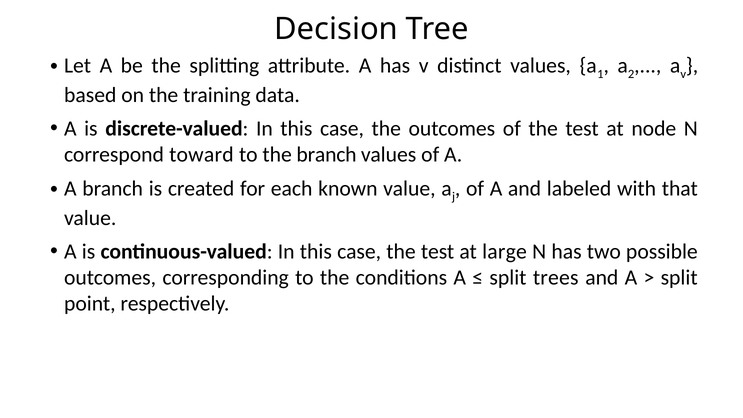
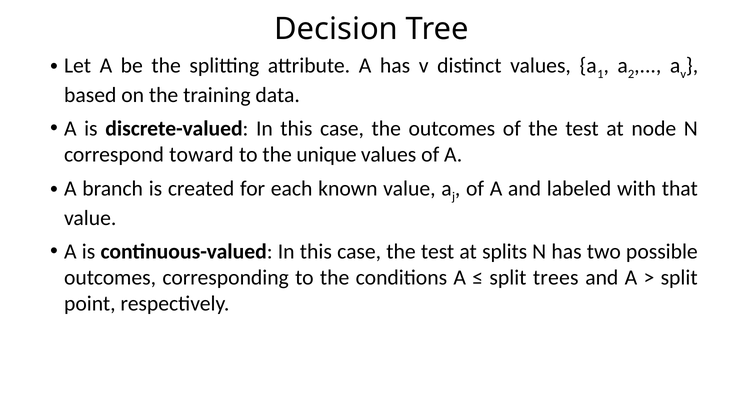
the branch: branch -> unique (327, 155)
large: large -> splits (505, 252)
